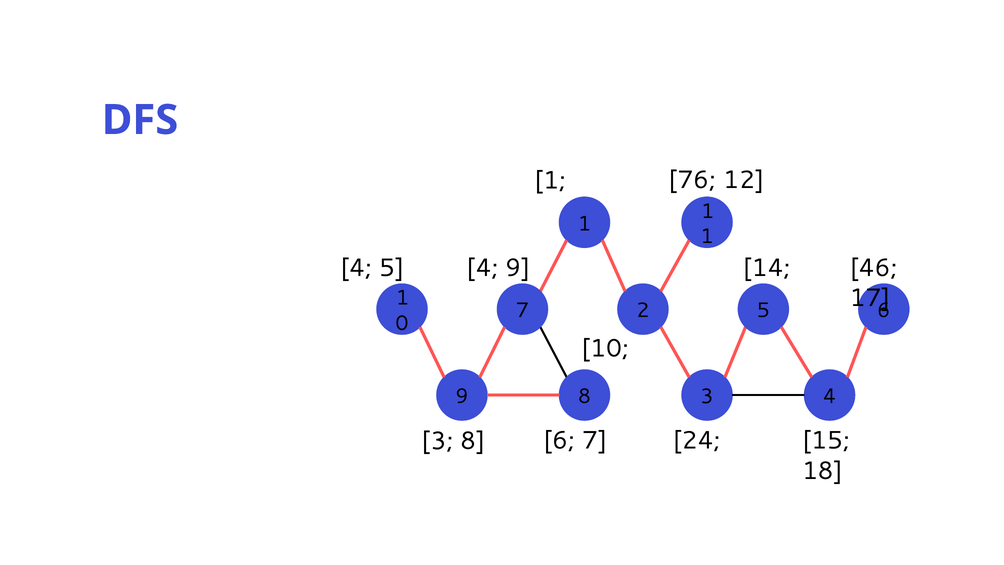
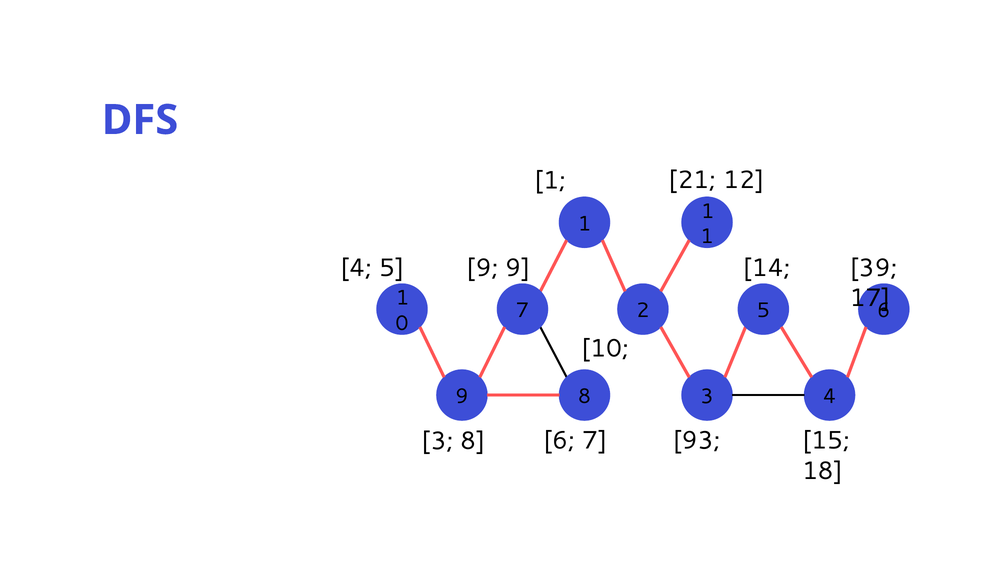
76: 76 -> 21 (692, 180)
4: 4 -> 9 (482, 268)
46: 46 -> 39 (874, 268)
24: 24 -> 93 (697, 440)
